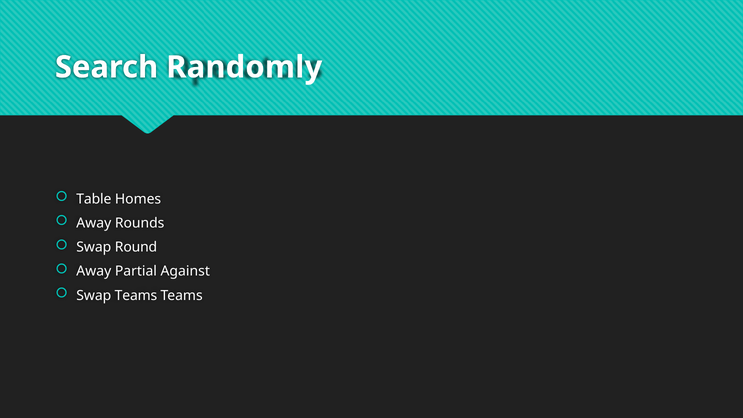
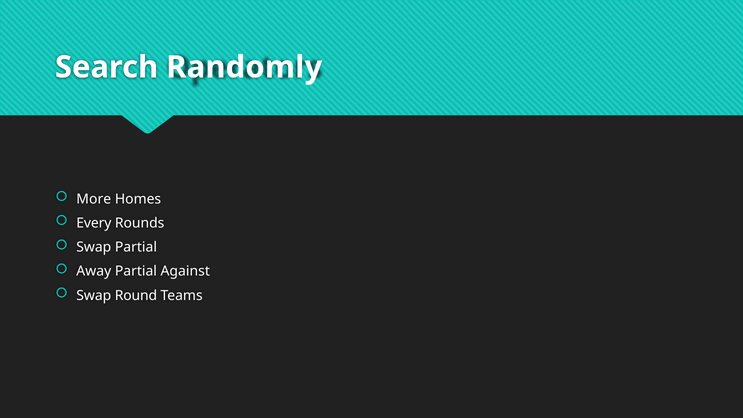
Table: Table -> More (94, 199)
Away: Away -> Every (94, 223)
Swap Round: Round -> Partial (136, 247)
Swap Teams: Teams -> Round (136, 296)
